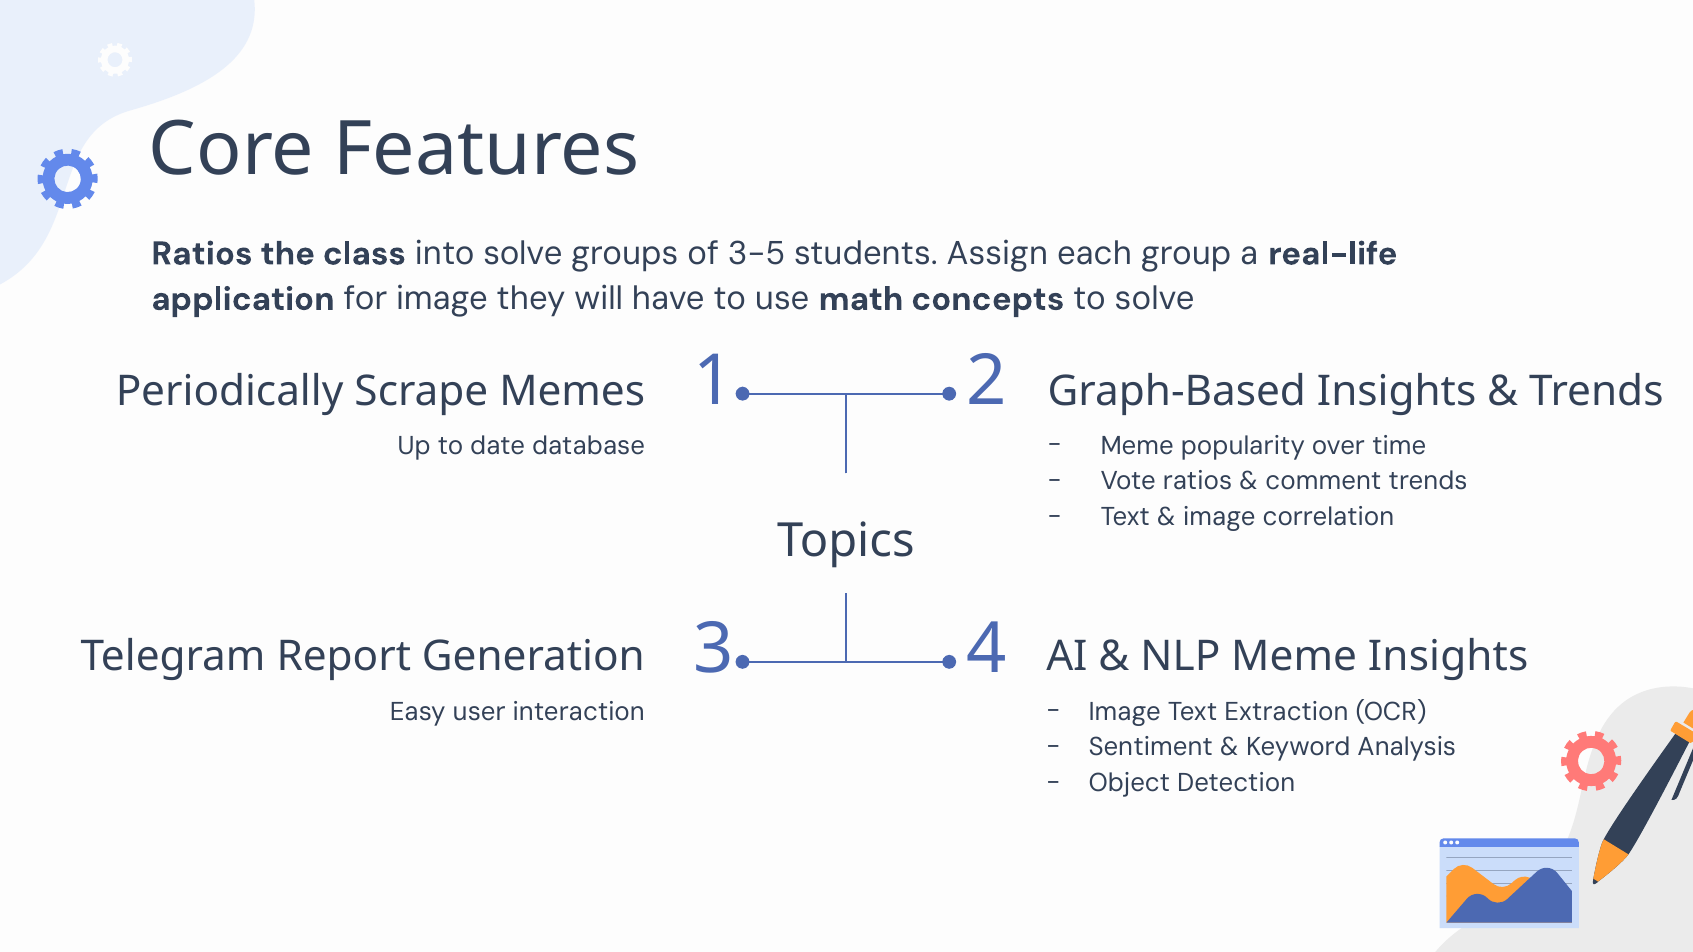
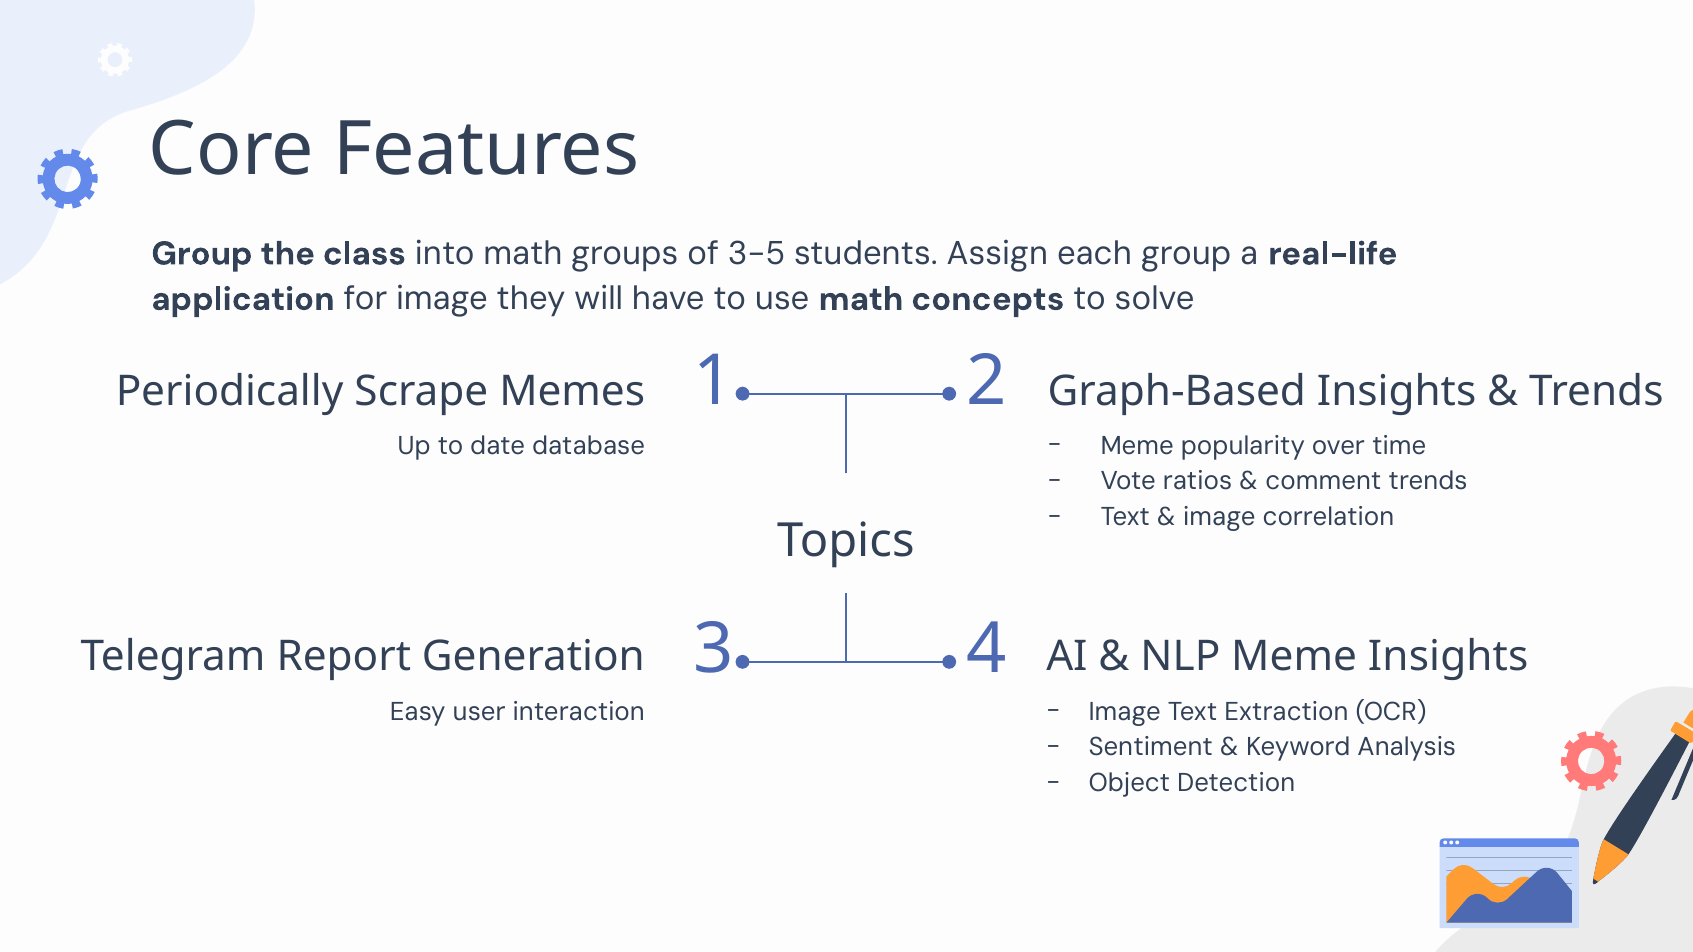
Ratios: Ratios -> Group (202, 254)
into solve: solve -> math (523, 254)
